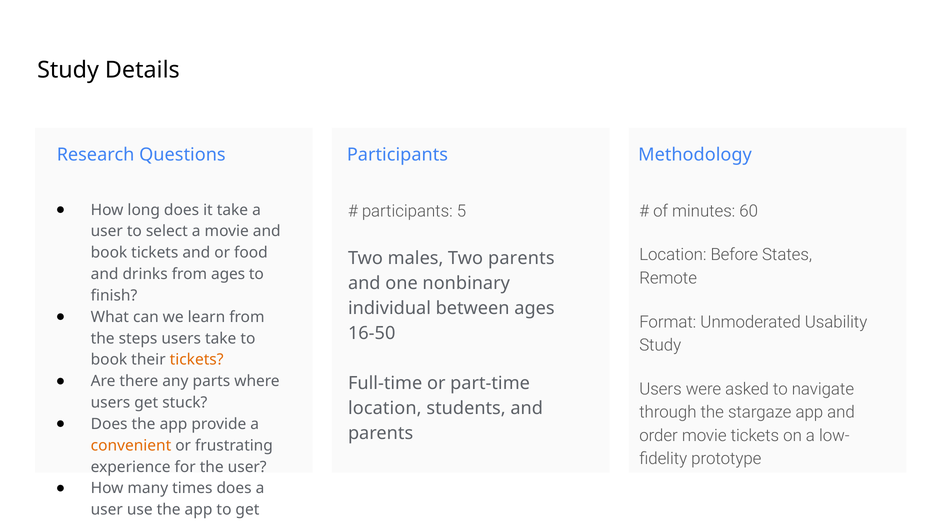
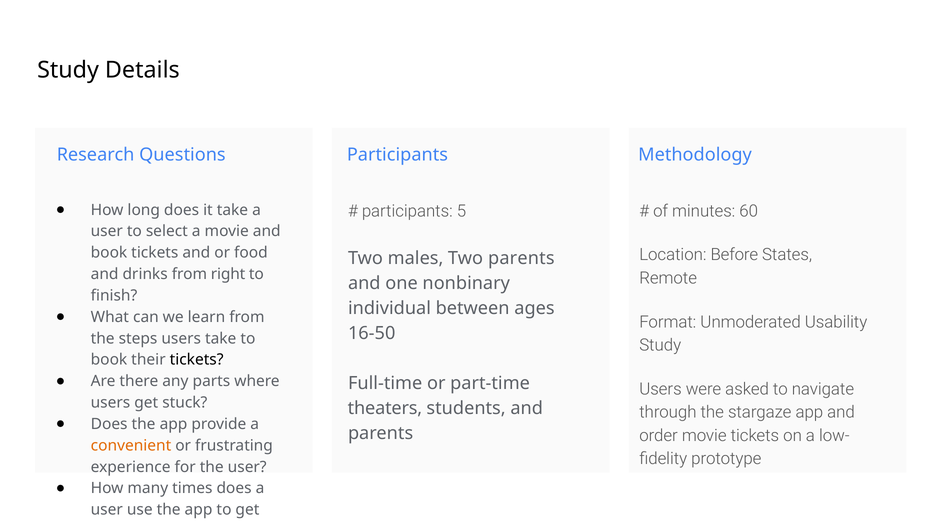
from ages: ages -> right (228, 274)
tickets colour: orange -> black (197, 360)
location: location -> theaters (385, 409)
